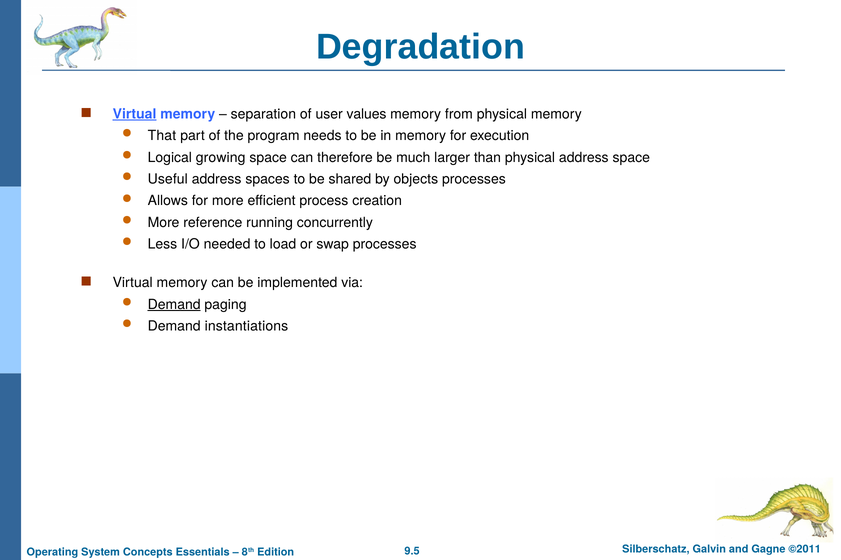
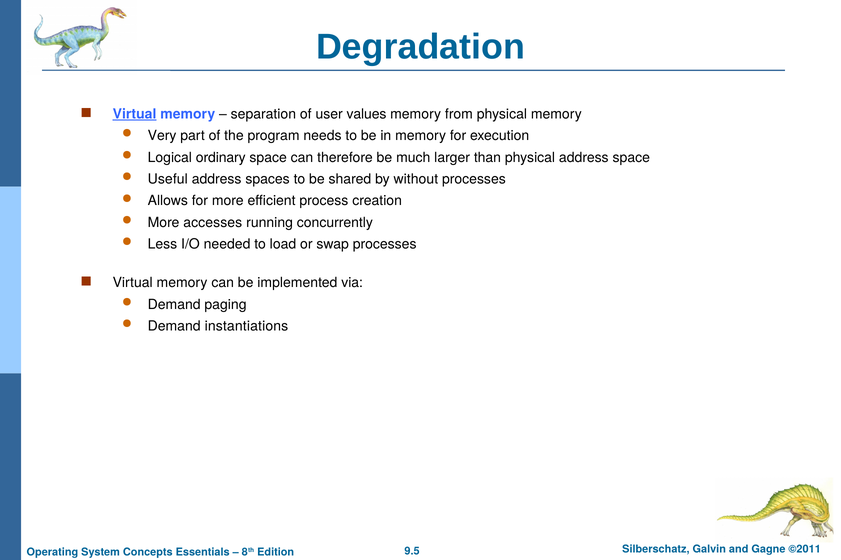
That: That -> Very (162, 136)
growing: growing -> ordinary (221, 158)
objects: objects -> without (416, 179)
reference: reference -> accesses (213, 223)
Demand underline: present -> none (174, 305)
